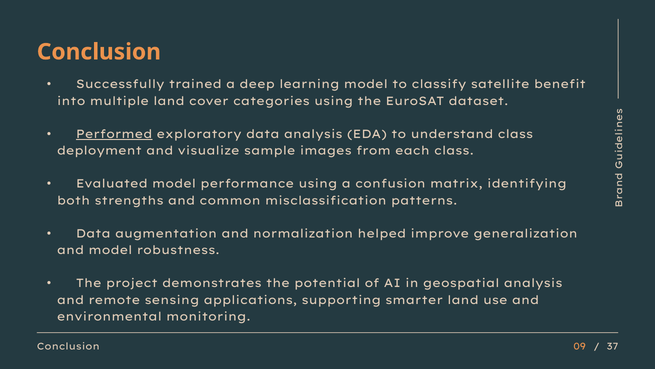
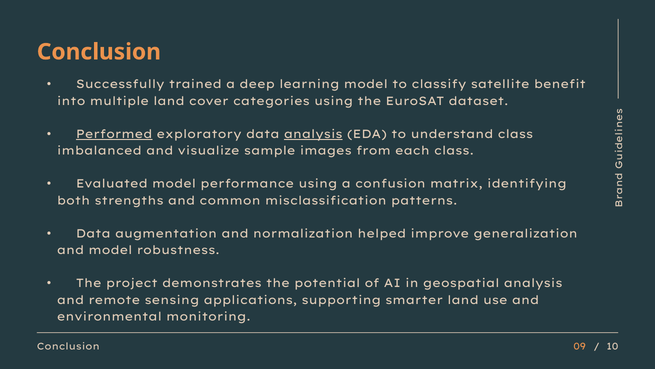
analysis underline: none -> present (313, 134)
deployment: deployment -> imbalanced (99, 151)
37: 37 -> 10 (612, 346)
